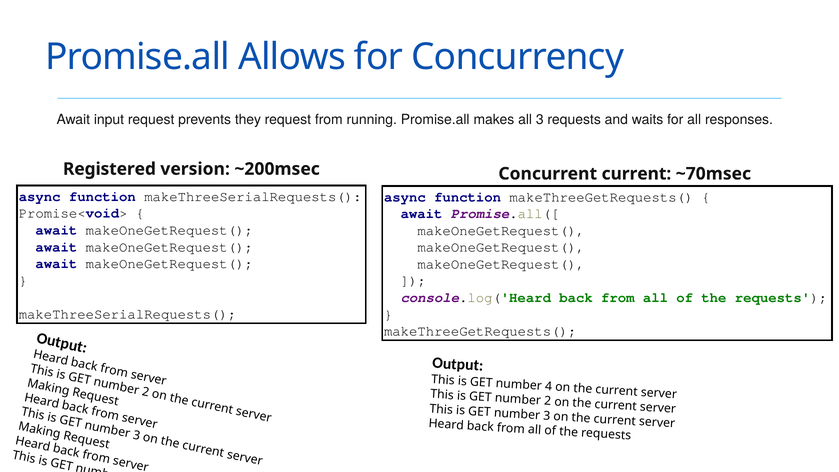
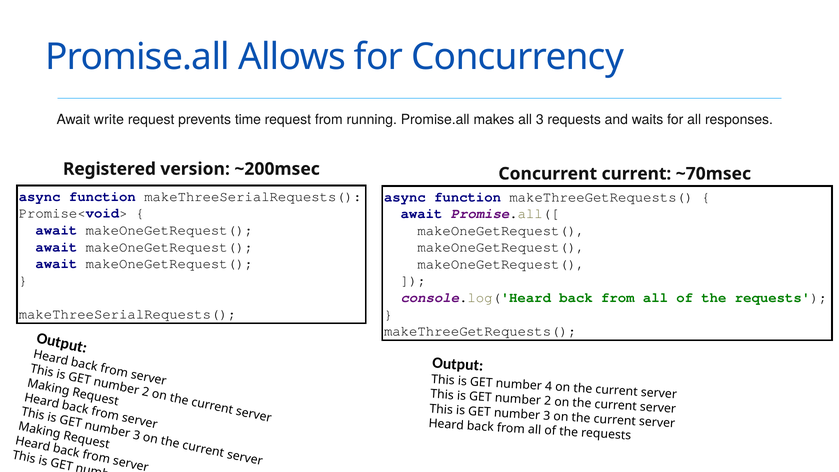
input: input -> write (109, 120)
they: they -> time (248, 120)
